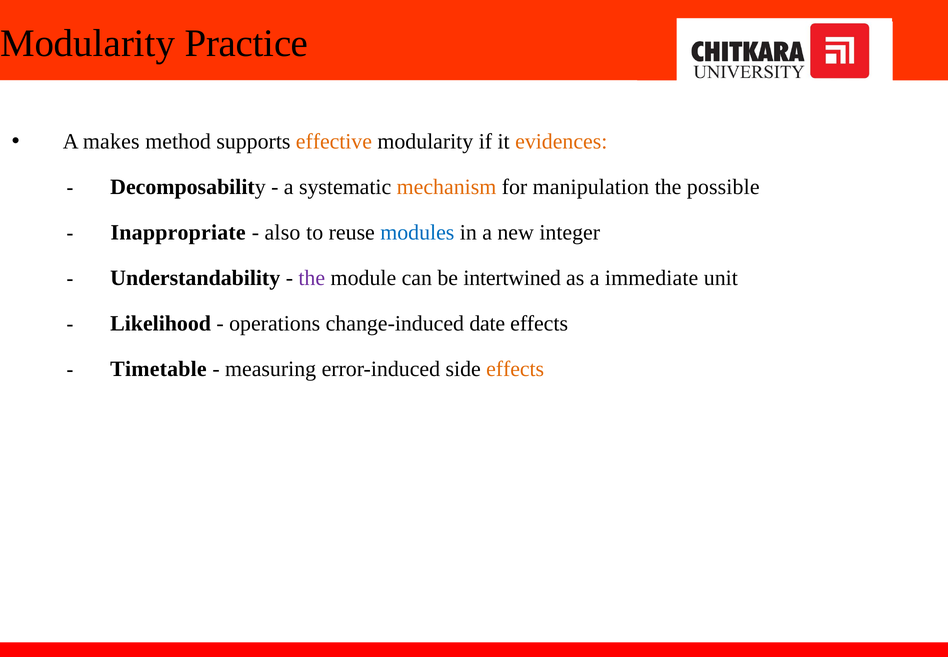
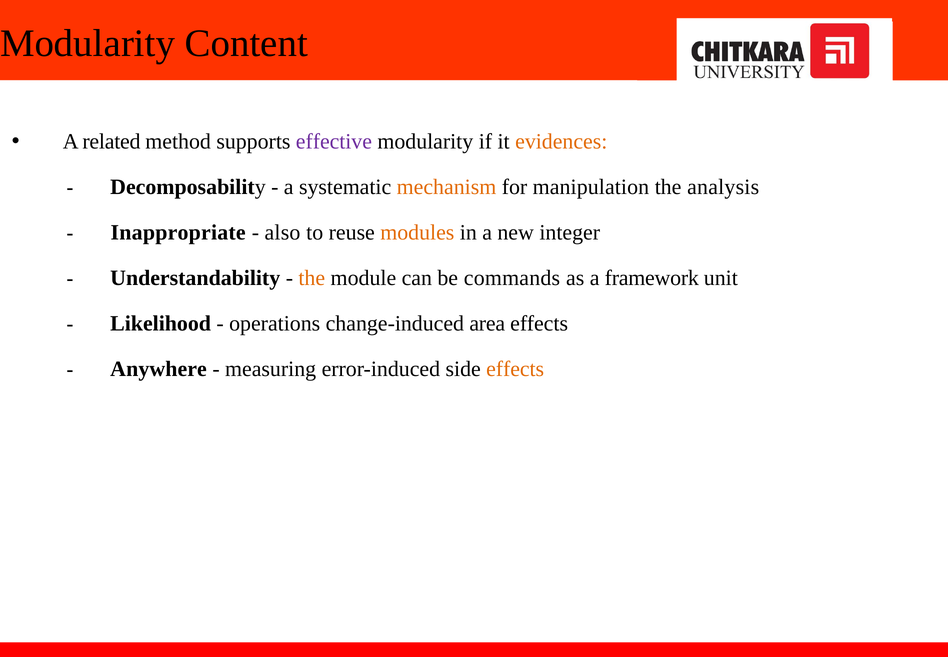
Practice: Practice -> Content (246, 44)
makes: makes -> related (111, 141)
effective colour: orange -> purple (334, 141)
possible: possible -> analysis (723, 187)
modules colour: blue -> orange (417, 232)
the colour: purple -> orange (312, 278)
intertwined: intertwined -> commands (512, 278)
immediate: immediate -> framework (652, 278)
date: date -> area (487, 323)
Timetable: Timetable -> Anywhere (159, 369)
